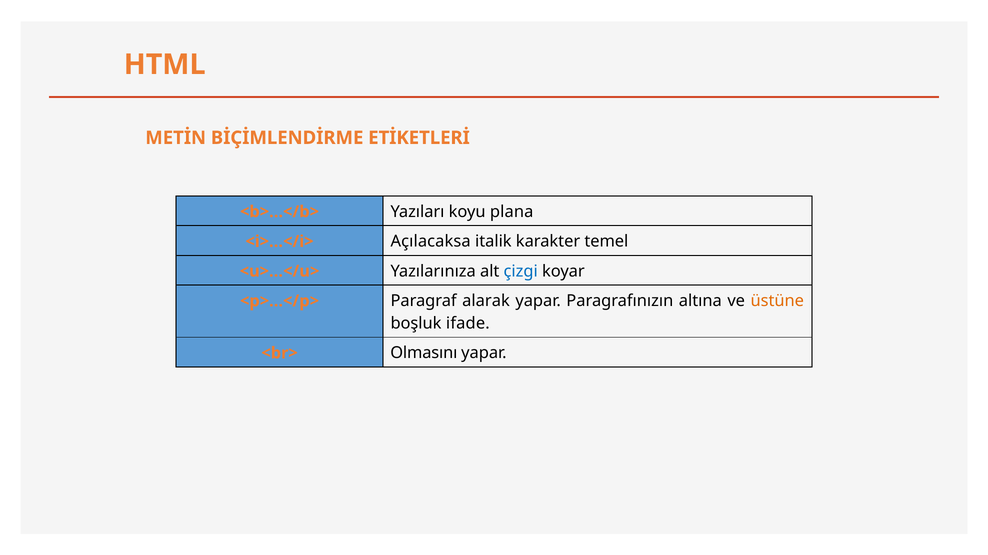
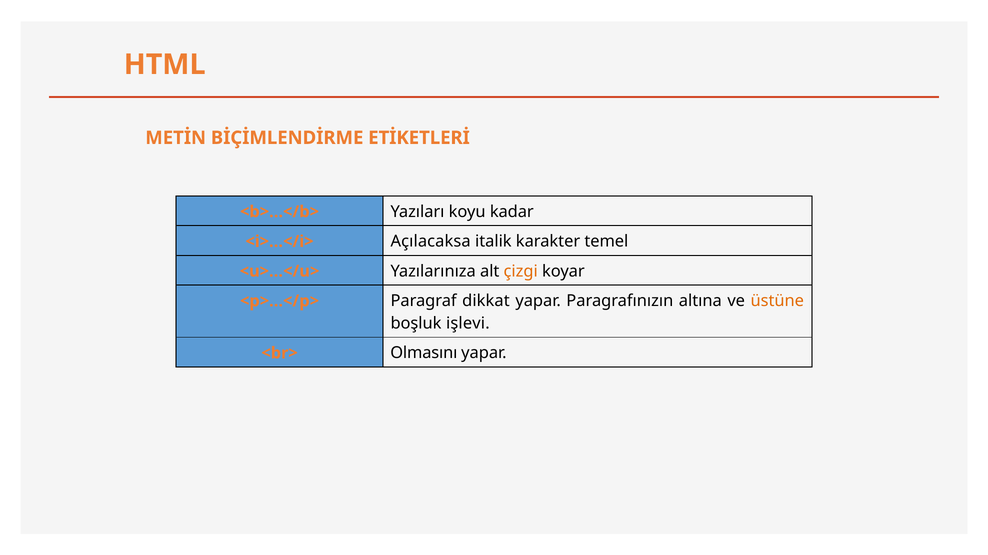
plana: plana -> kadar (512, 212)
çizgi colour: blue -> orange (521, 272)
alarak: alarak -> dikkat (486, 301)
ifade: ifade -> işlevi (468, 324)
